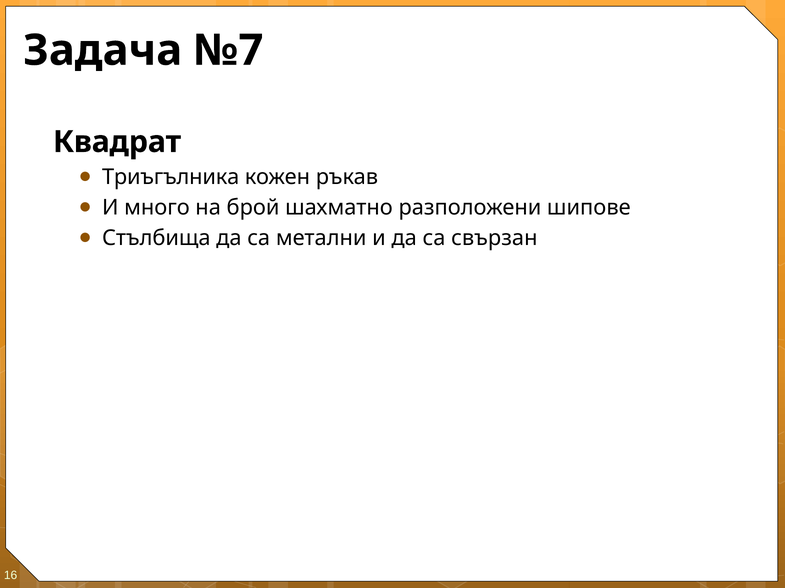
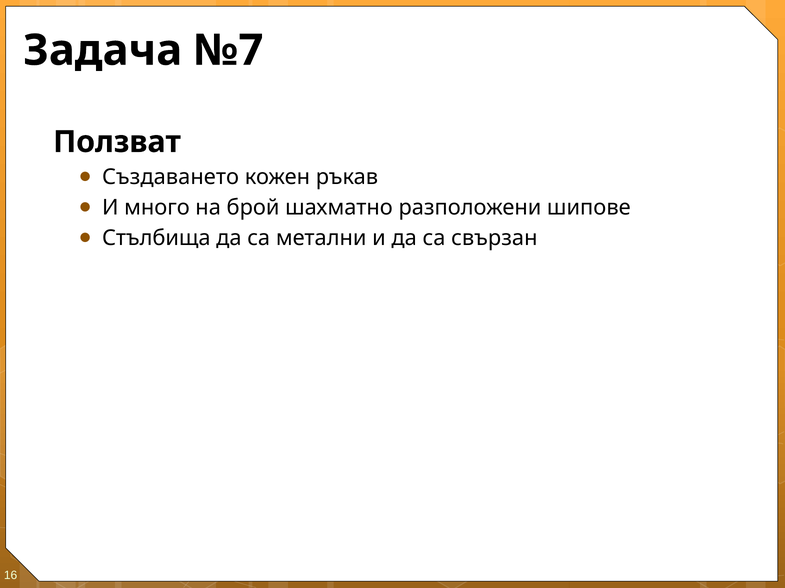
Квадрат: Квадрат -> Ползват (117, 142)
Триъгълника: Триъгълника -> Създаването (171, 177)
